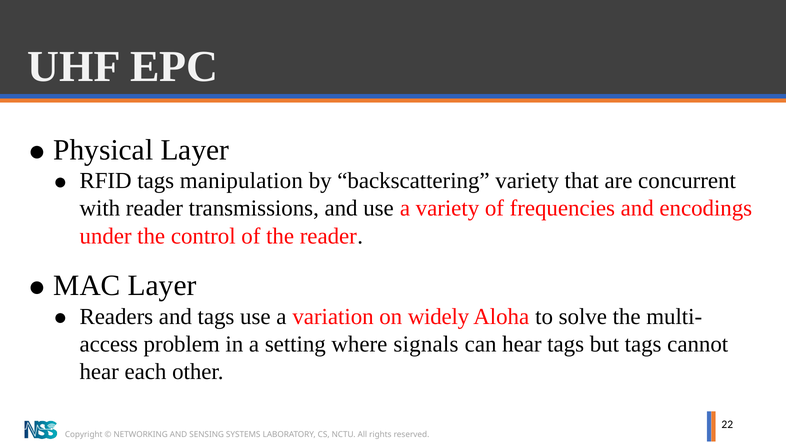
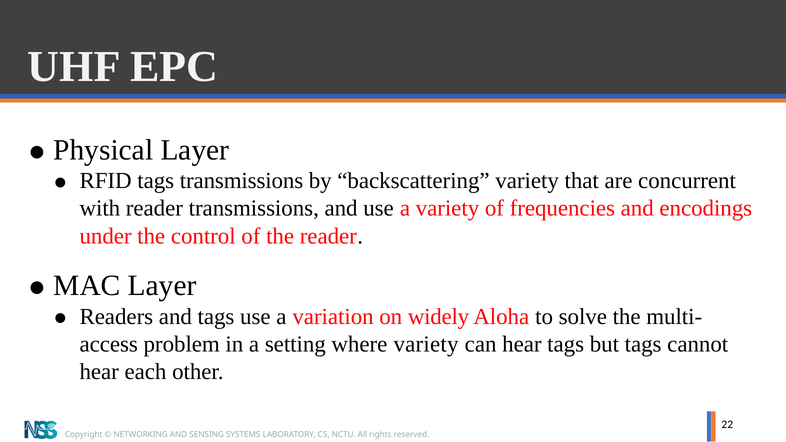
tags manipulation: manipulation -> transmissions (242, 181)
where signals: signals -> variety (426, 344)
